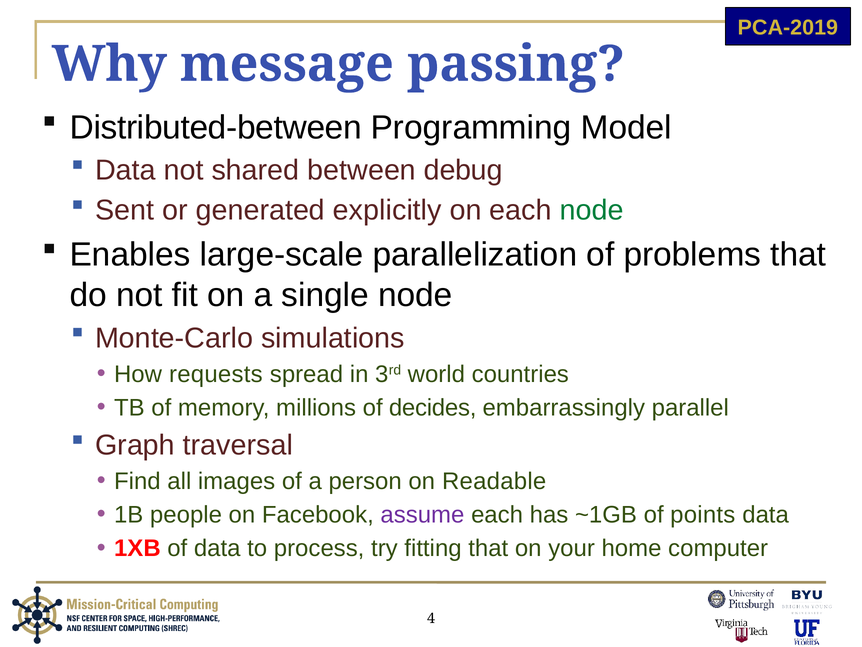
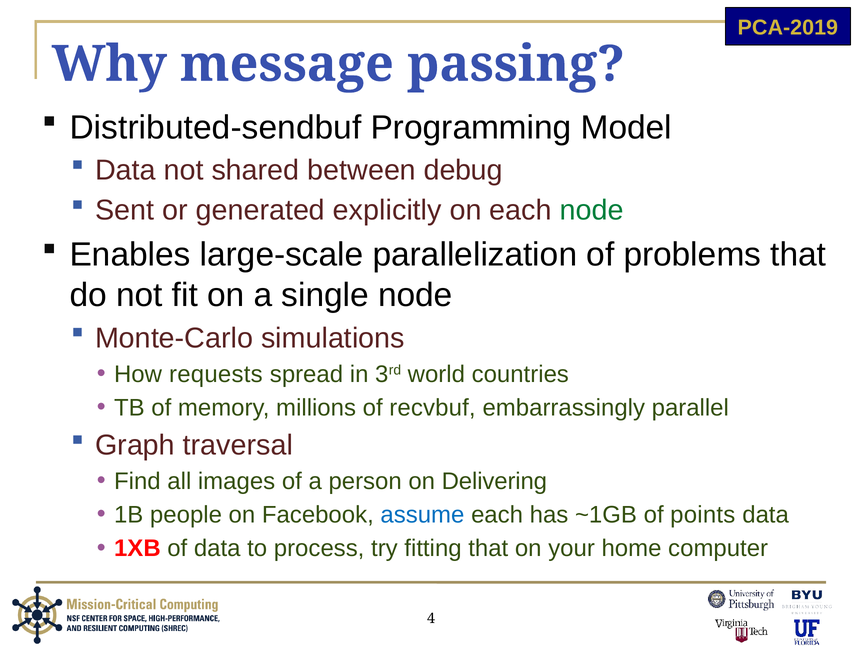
Distributed-between: Distributed-between -> Distributed-sendbuf (216, 127)
decides: decides -> recvbuf (432, 407)
Readable: Readable -> Delivering (494, 481)
assume colour: purple -> blue (422, 515)
